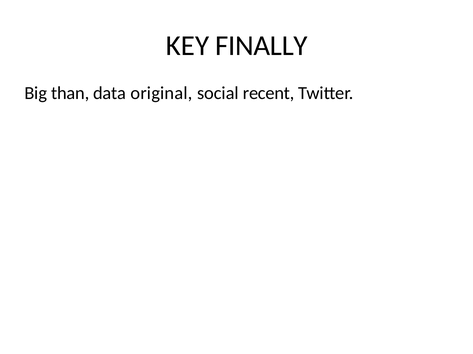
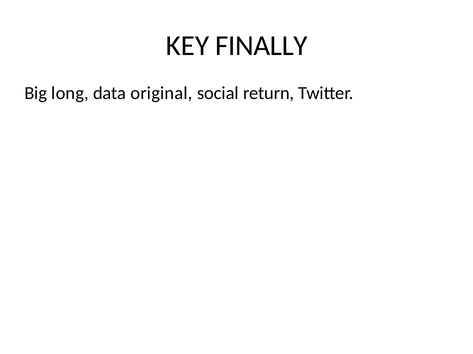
than: than -> long (70, 93)
recent: recent -> return (269, 93)
